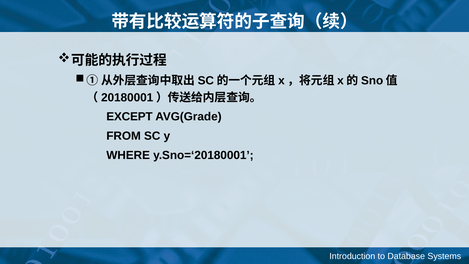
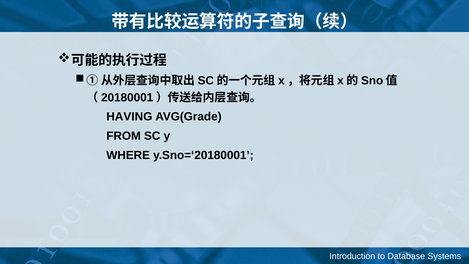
EXCEPT: EXCEPT -> HAVING (129, 117)
